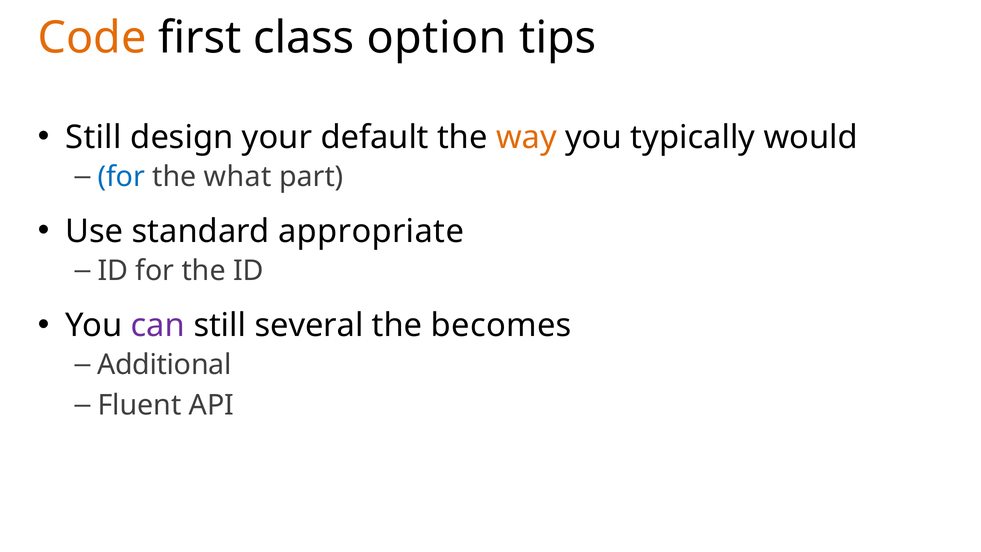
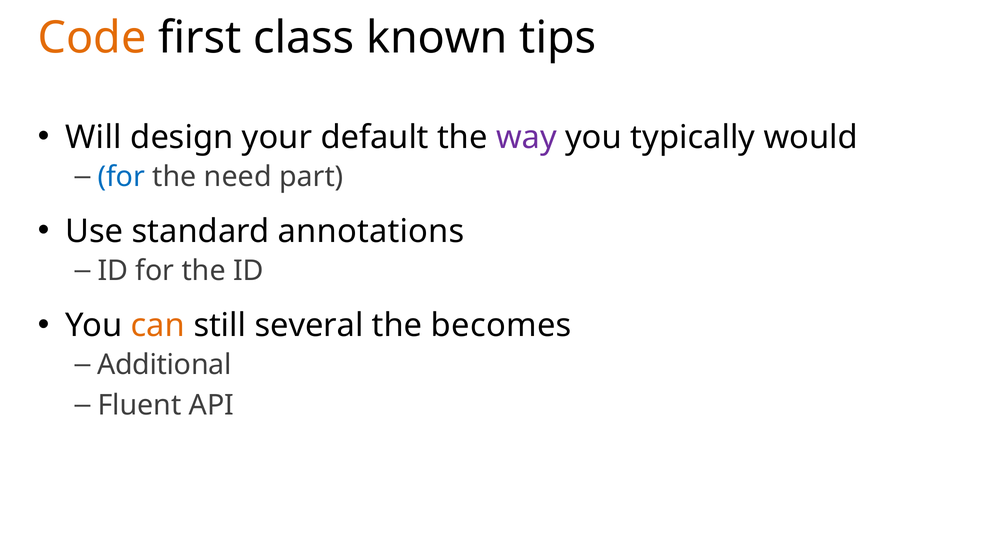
option: option -> known (437, 38)
Still: Still -> Will (94, 137)
way colour: orange -> purple (526, 137)
what: what -> need (238, 177)
appropriate: appropriate -> annotations (371, 231)
can colour: purple -> orange (158, 325)
